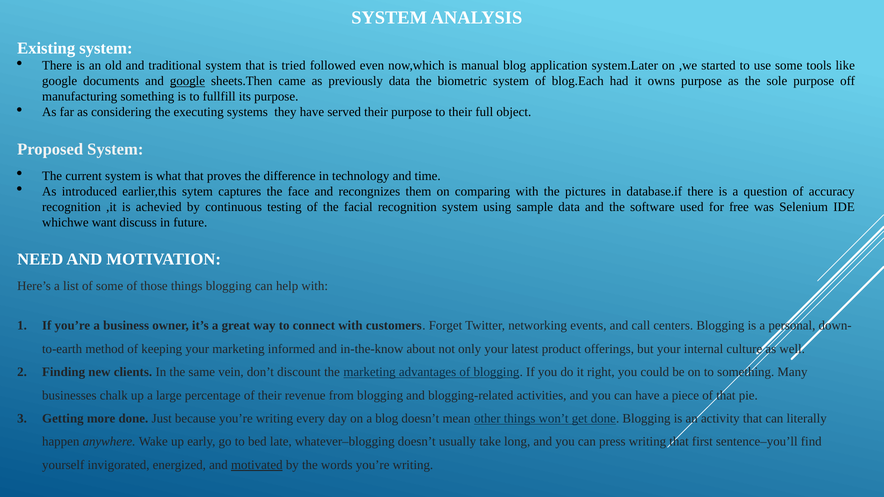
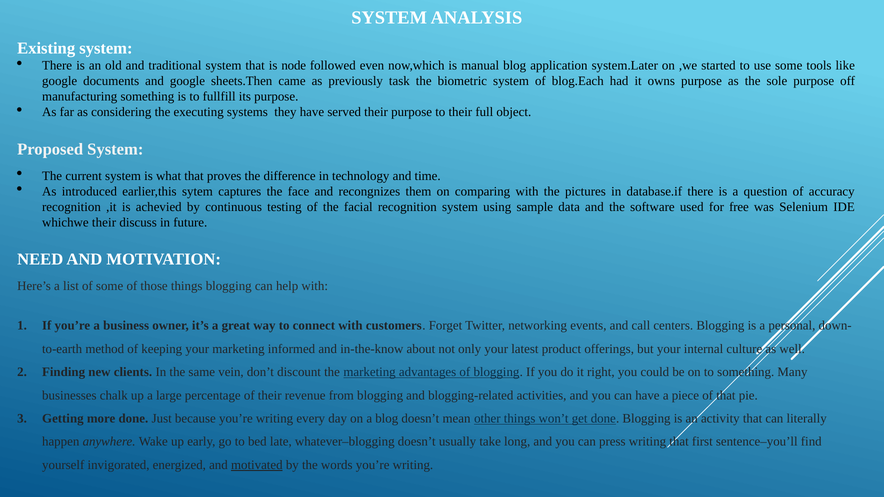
tried: tried -> node (294, 66)
google underline: present -> none (187, 81)
previously data: data -> task (399, 81)
whichwe want: want -> their (104, 222)
